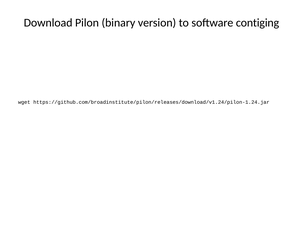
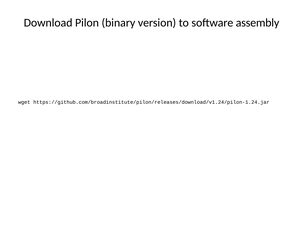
contiging: contiging -> assembly (258, 23)
